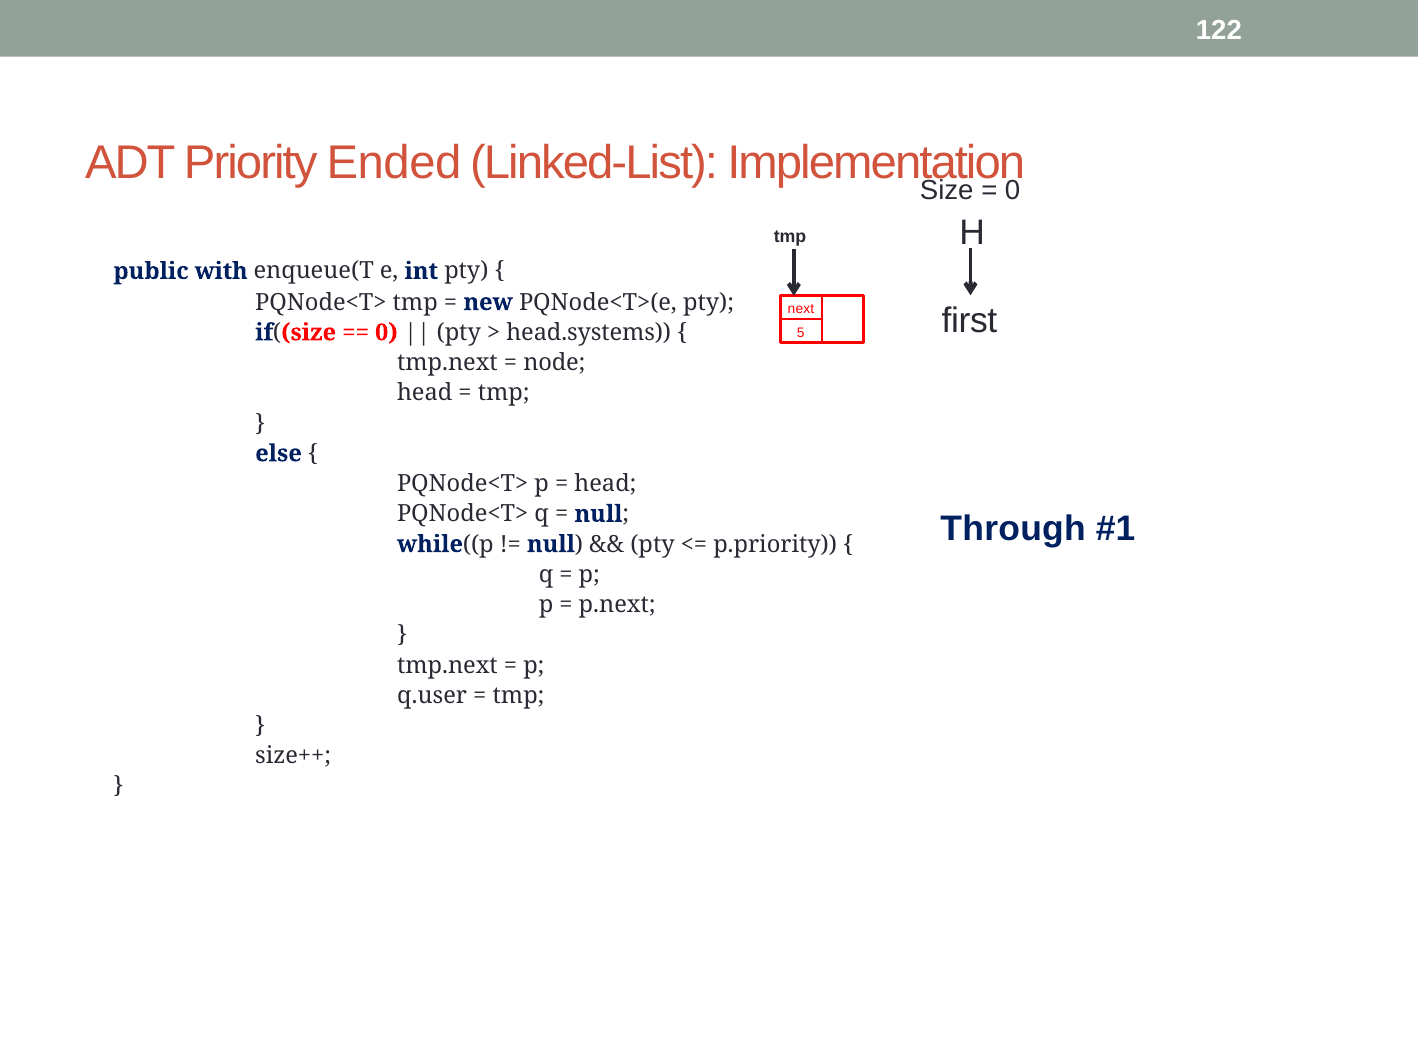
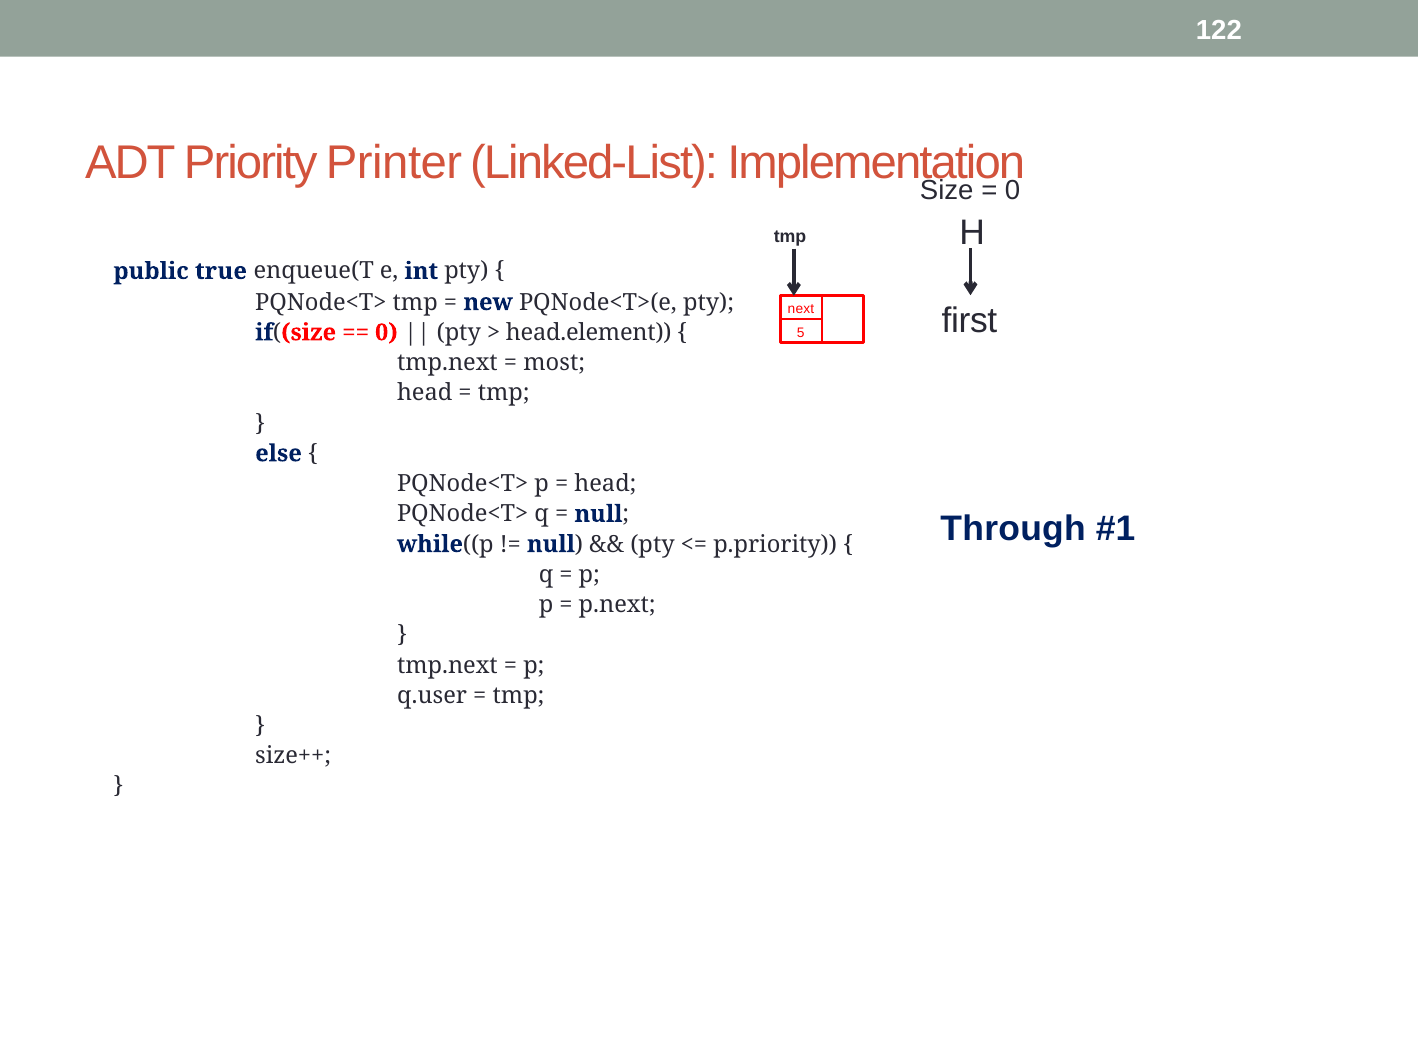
Ended: Ended -> Printer (394, 163)
with: with -> true (221, 271)
head.systems: head.systems -> head.element (589, 333)
node: node -> most (554, 363)
